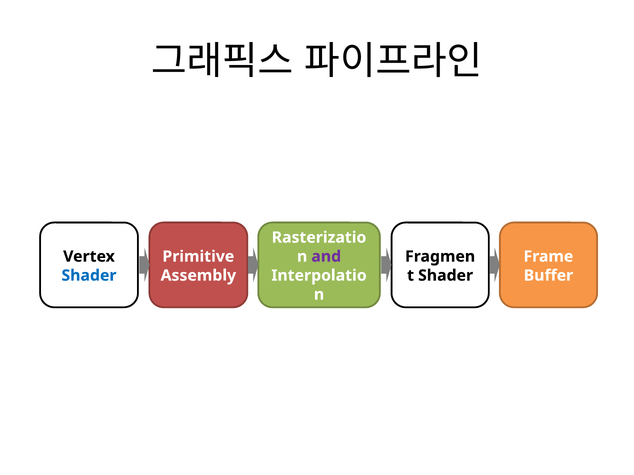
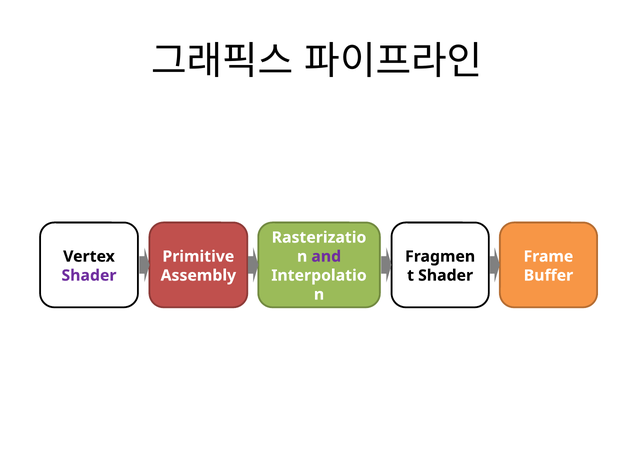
Shader colour: blue -> purple (89, 276)
